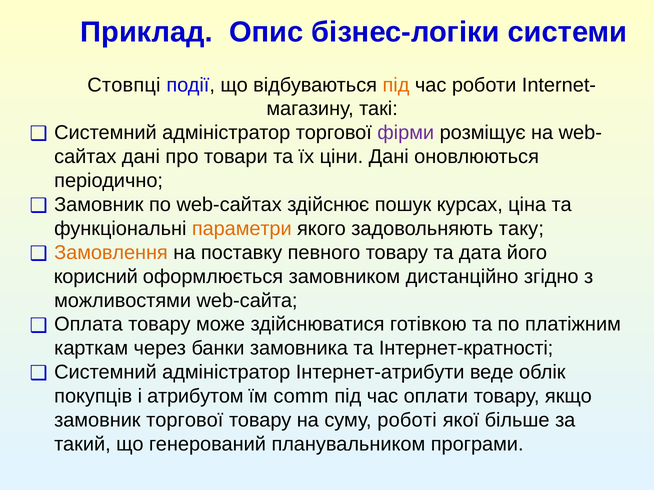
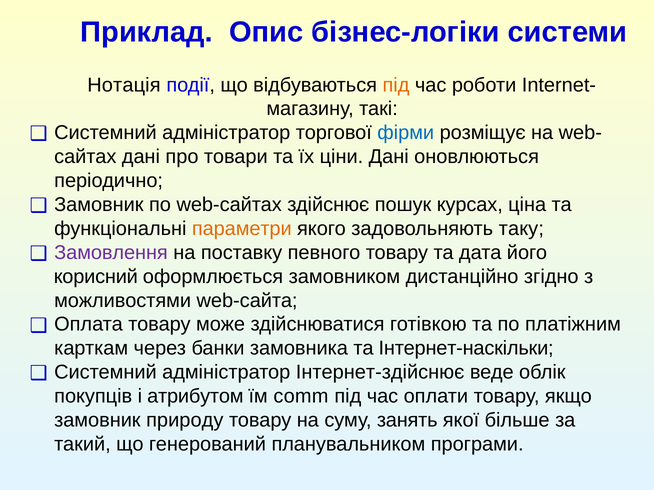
Стовпці: Стовпці -> Нотація (124, 85)
фірми colour: purple -> blue (406, 133)
Замовлення colour: orange -> purple (111, 253)
Інтернет-кратності: Інтернет-кратності -> Інтернет-наскільки (466, 349)
Інтернет-атрибути: Інтернет-атрибути -> Інтернет-здійснює (380, 373)
замовник торгової: торгової -> природу (185, 421)
роботі: роботі -> занять (407, 421)
